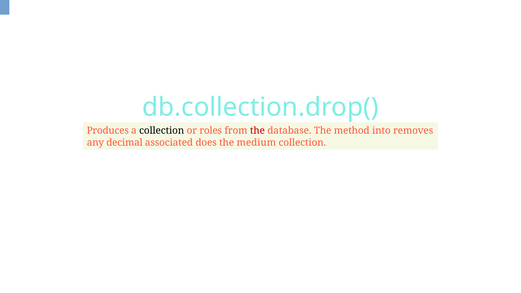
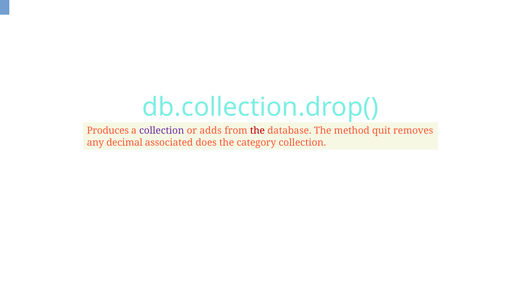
collection colour: black -> purple (162, 131)
roles: roles -> adds (211, 131)
into: into -> quit (381, 131)
medium: medium -> category (256, 142)
